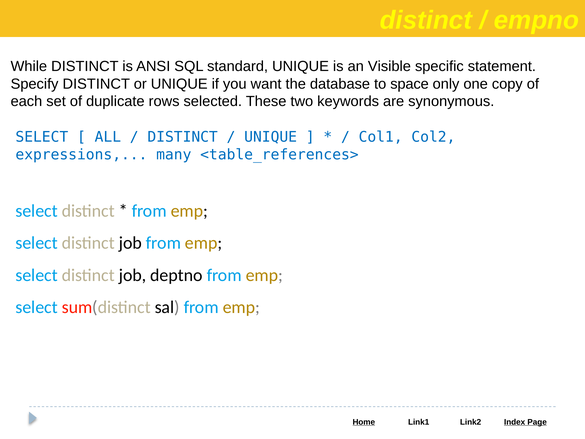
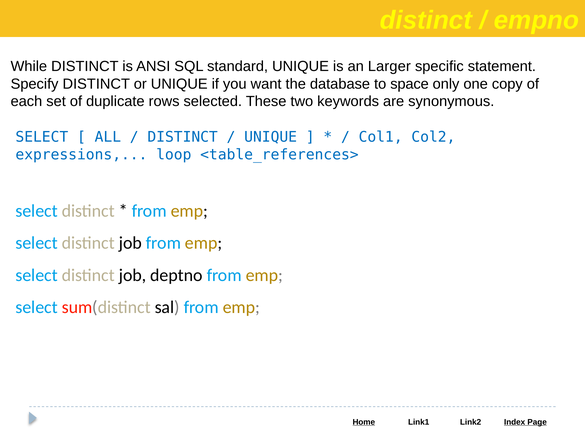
Visible: Visible -> Larger (389, 66)
many: many -> loop (174, 155)
